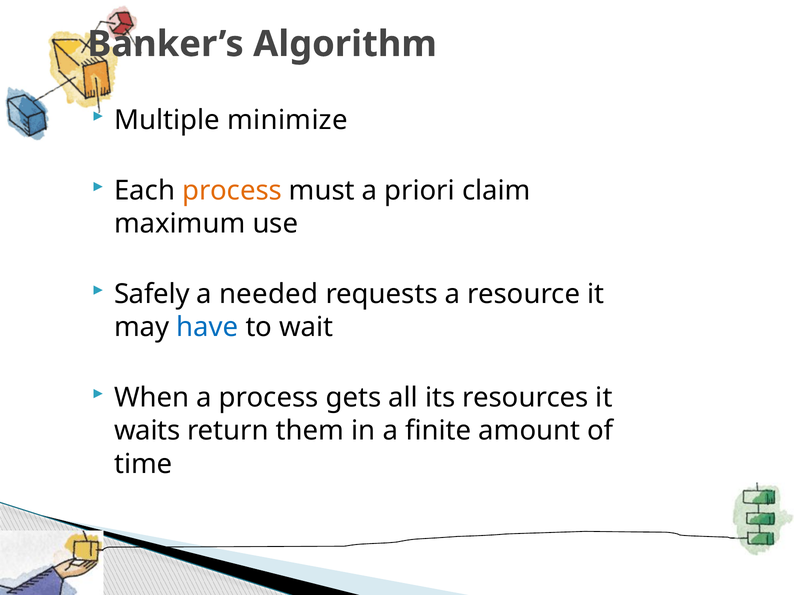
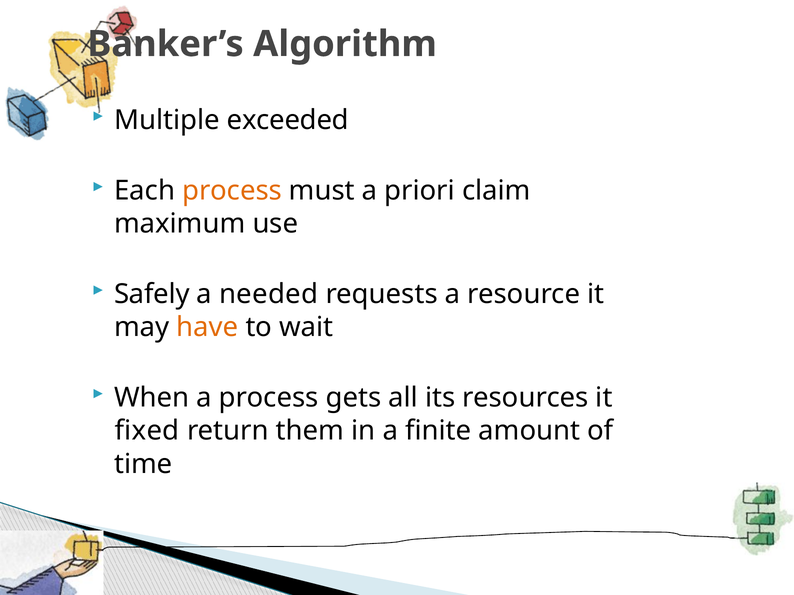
minimize: minimize -> exceeded (288, 120)
have colour: blue -> orange (207, 328)
waits: waits -> fixed (147, 431)
